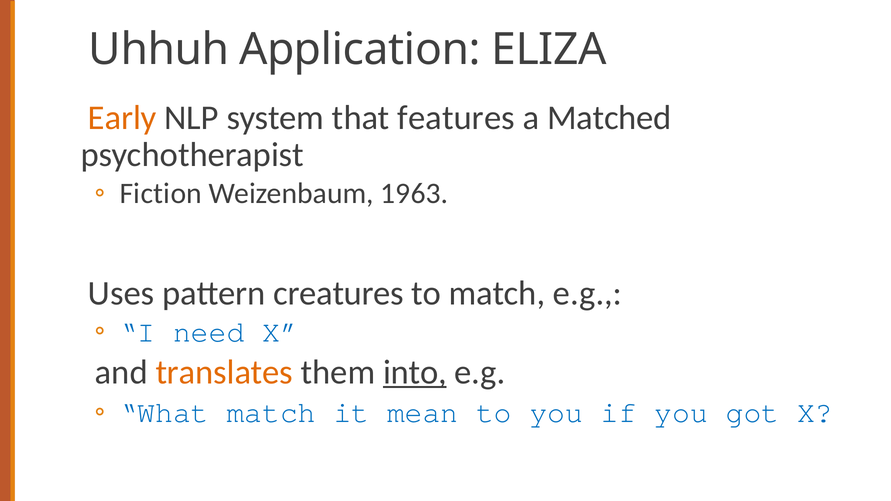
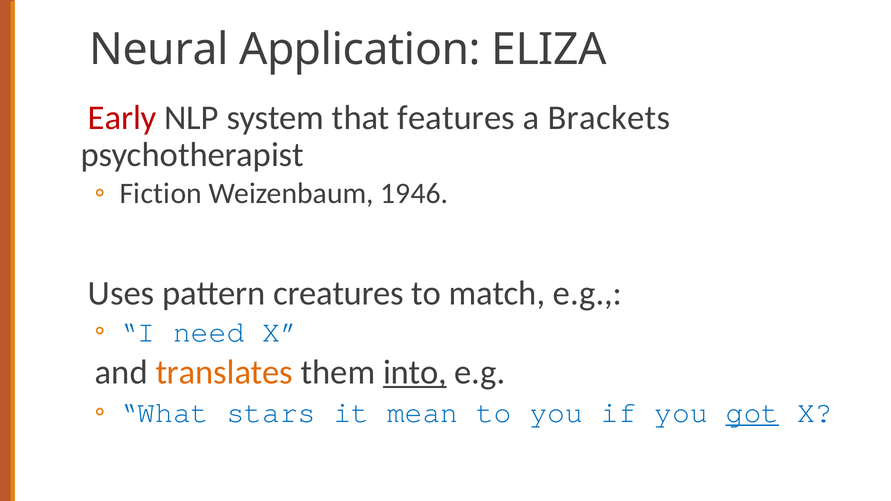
Uhhuh: Uhhuh -> Neural (159, 50)
Early colour: orange -> red (122, 118)
Matched: Matched -> Brackets (609, 118)
1963: 1963 -> 1946 (414, 194)
What match: match -> stars (271, 413)
got underline: none -> present (752, 413)
